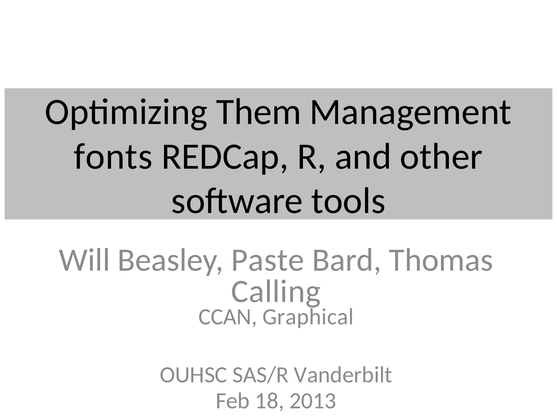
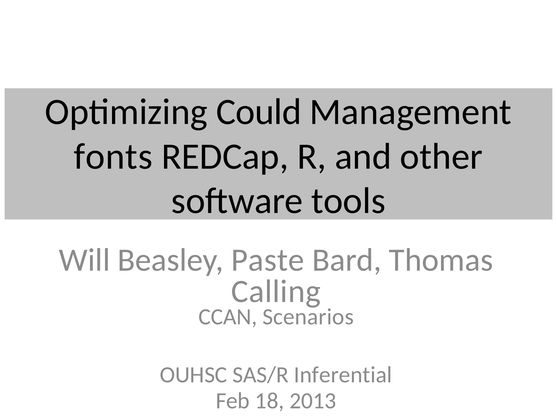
Them: Them -> Could (259, 112)
Graphical: Graphical -> Scenarios (308, 316)
Vanderbilt: Vanderbilt -> Inferential (343, 375)
